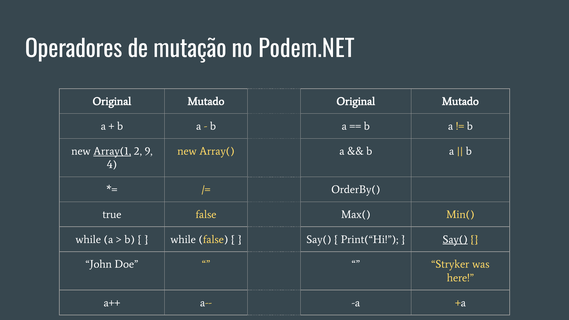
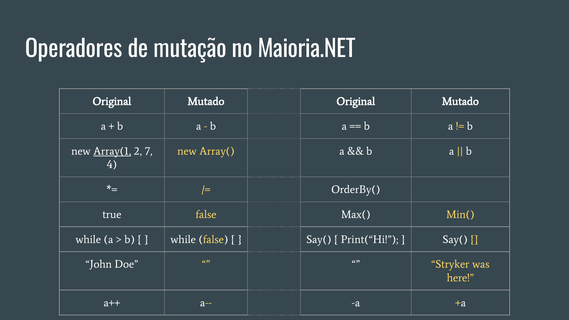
Podem.NET: Podem.NET -> Maioria.NET (307, 49)
9: 9 -> 7 (149, 151)
Say( underline: present -> none (455, 239)
